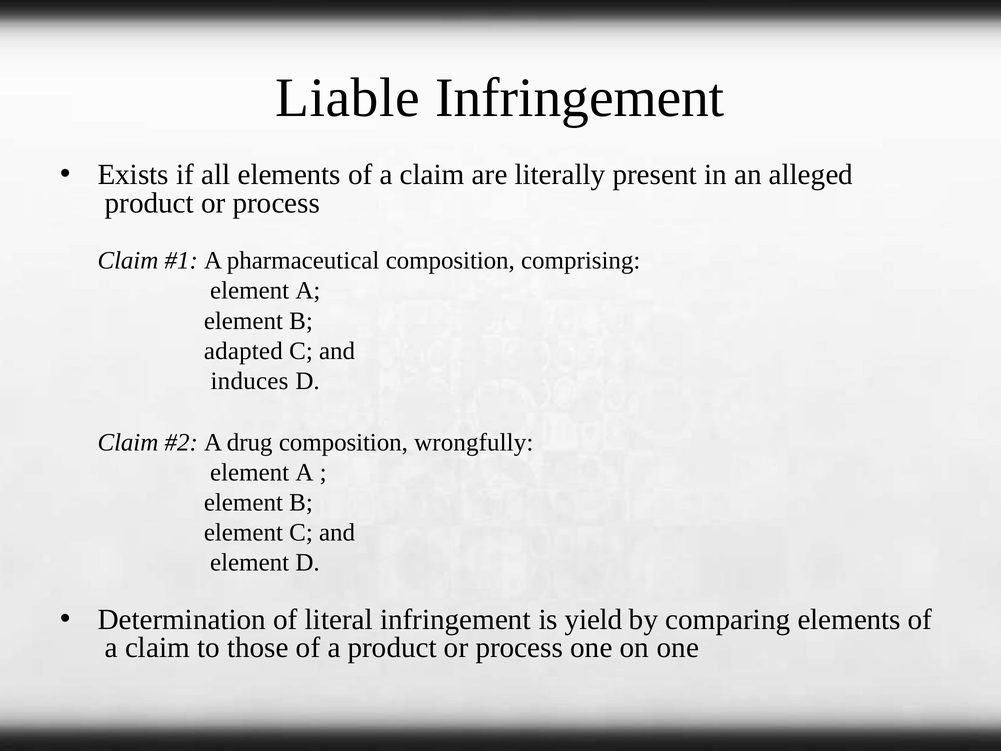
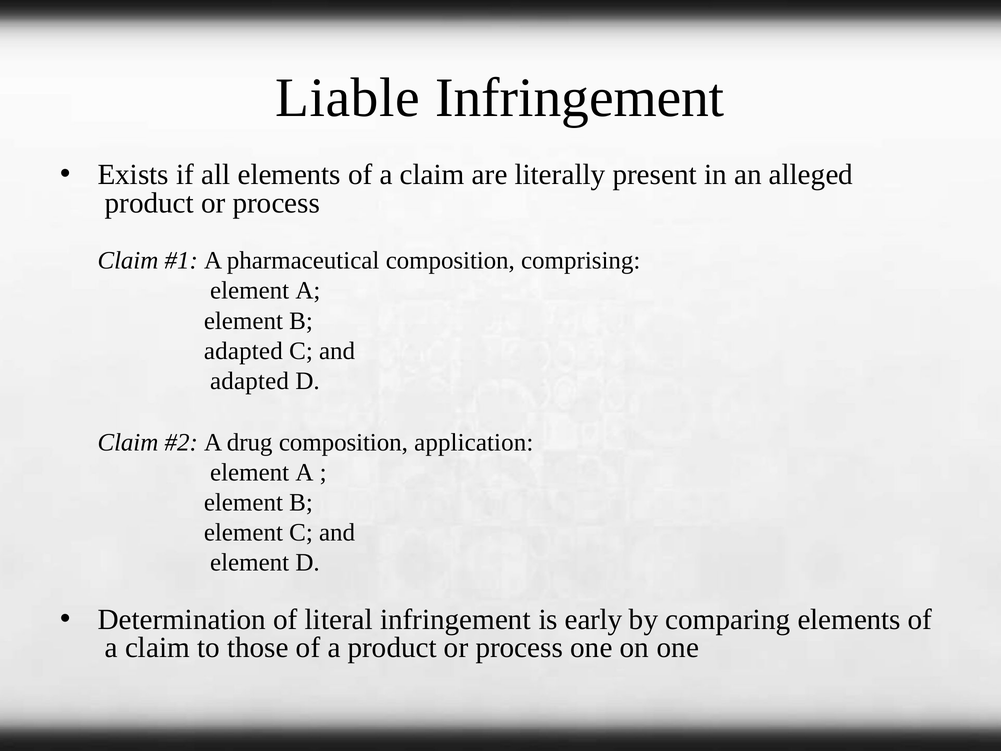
induces: induces -> adapted (250, 381)
wrongfully: wrongfully -> application (474, 442)
yield: yield -> early (594, 619)
